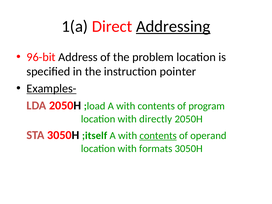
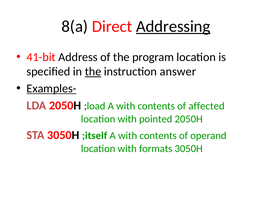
1(a: 1(a -> 8(a (75, 26)
96-bit: 96-bit -> 41-bit (41, 57)
problem: problem -> program (153, 57)
the underline: none -> present (93, 72)
pointer: pointer -> answer (178, 72)
program: program -> affected (206, 106)
directly: directly -> pointed (156, 119)
contents underline: present -> none (158, 136)
